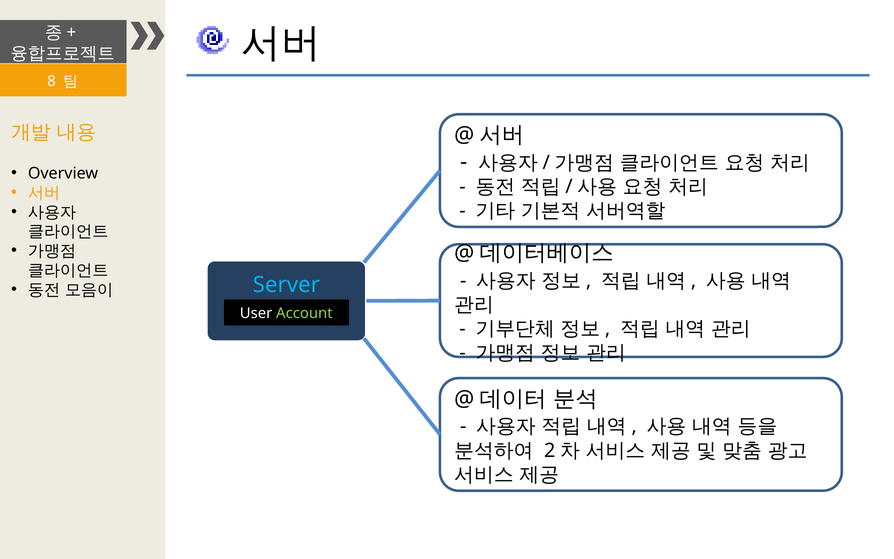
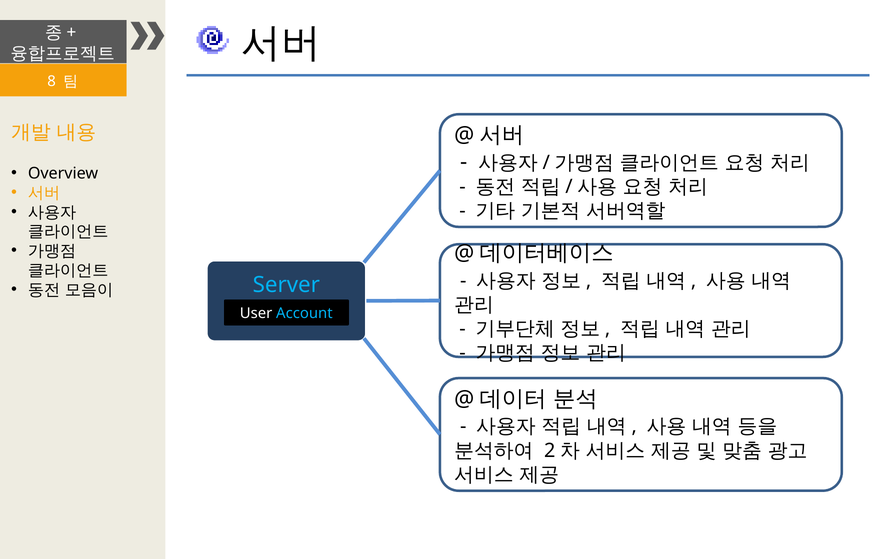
Account colour: light green -> light blue (304, 313)
